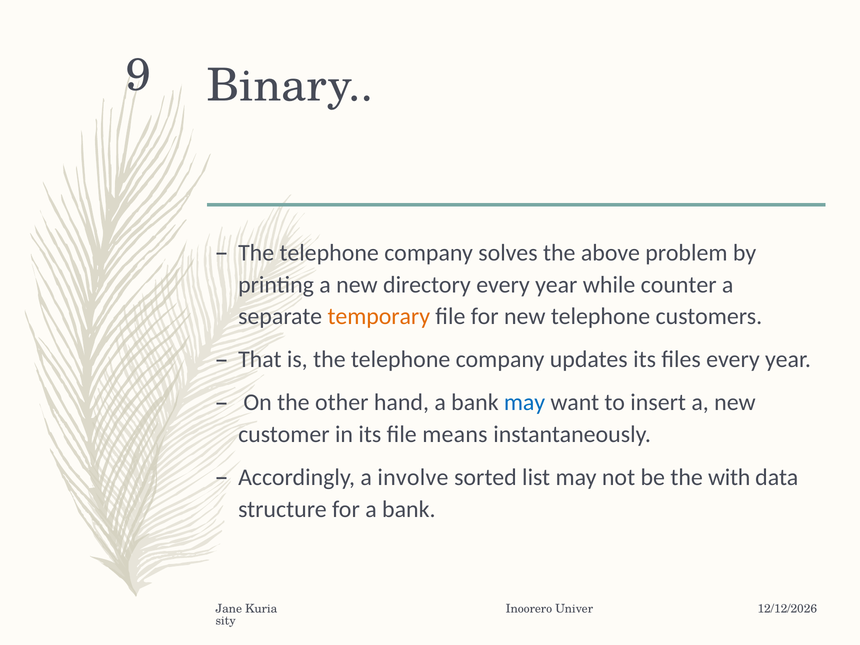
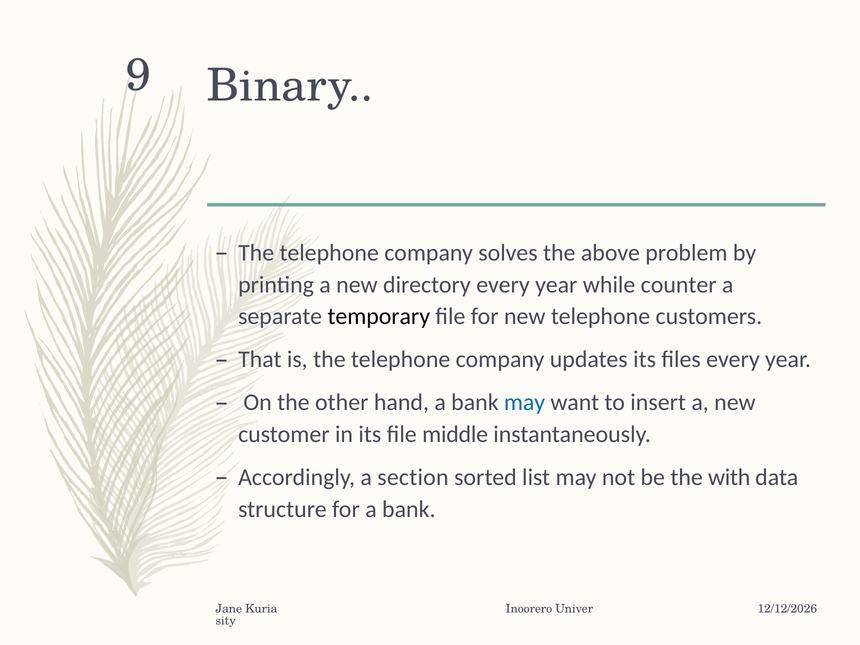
temporary colour: orange -> black (379, 317)
means: means -> middle (455, 434)
involve: involve -> section (413, 477)
